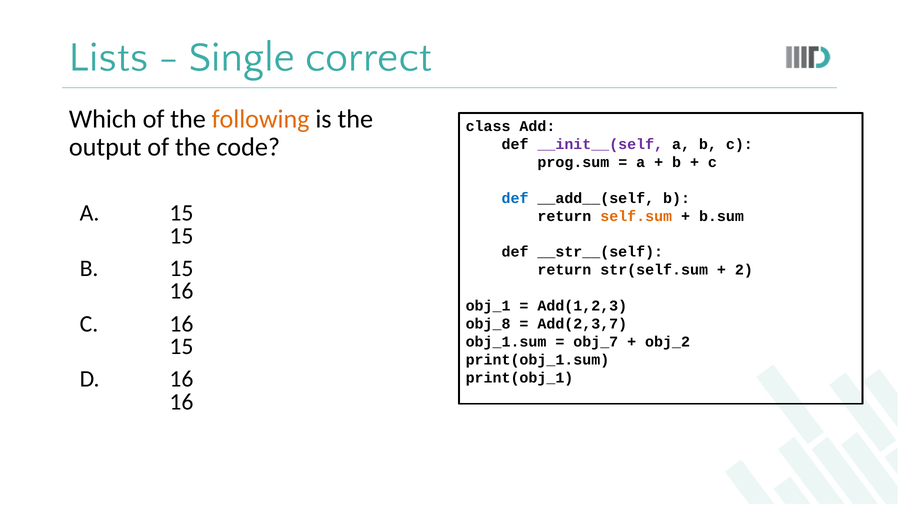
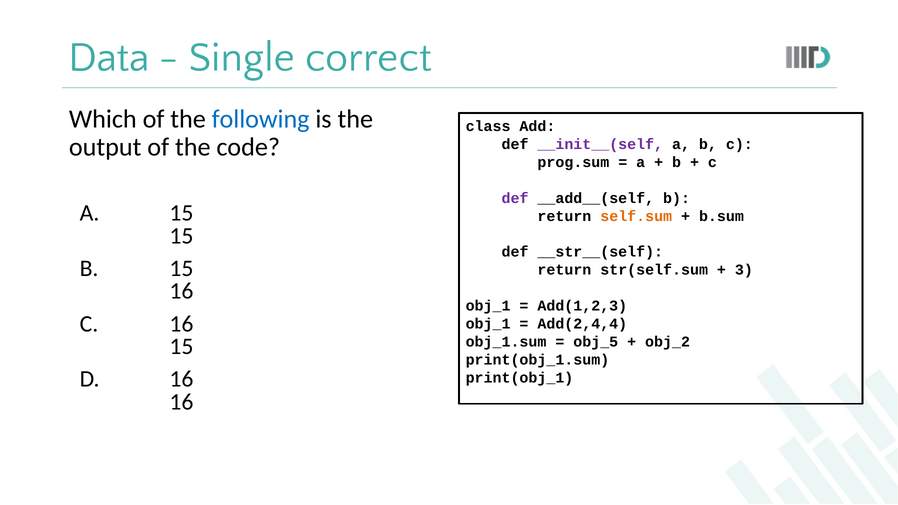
Lists: Lists -> Data (109, 57)
following colour: orange -> blue (261, 119)
def colour: blue -> purple (515, 198)
2: 2 -> 3 (744, 270)
obj_8: obj_8 -> obj_1 (488, 324)
Add(2,3,7: Add(2,3,7 -> Add(2,4,4 (582, 324)
obj_7: obj_7 -> obj_5 (596, 342)
